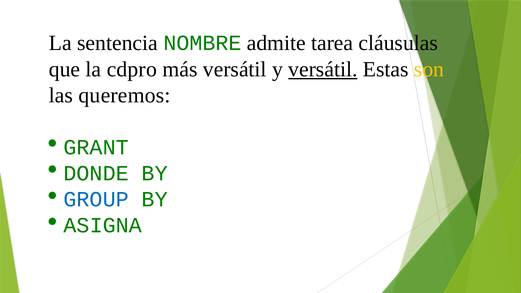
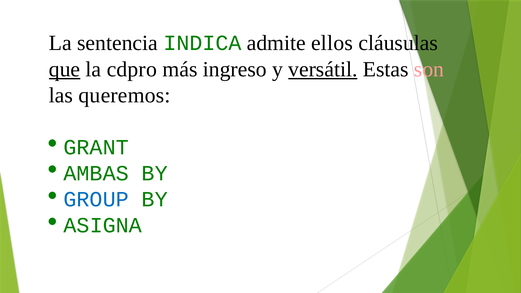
NOMBRE: NOMBRE -> INDICA (202, 43)
tarea: tarea -> ellos (332, 43)
que underline: none -> present (65, 69)
más versátil: versátil -> ingreso (235, 69)
son colour: yellow -> pink (429, 69)
DONDE: DONDE -> AMBAS (96, 173)
